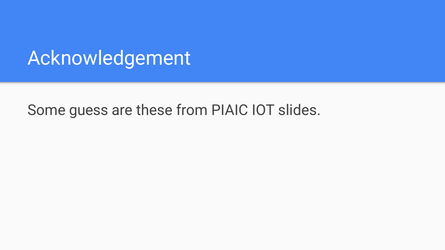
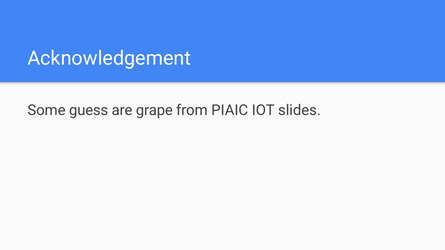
these: these -> grape (154, 110)
